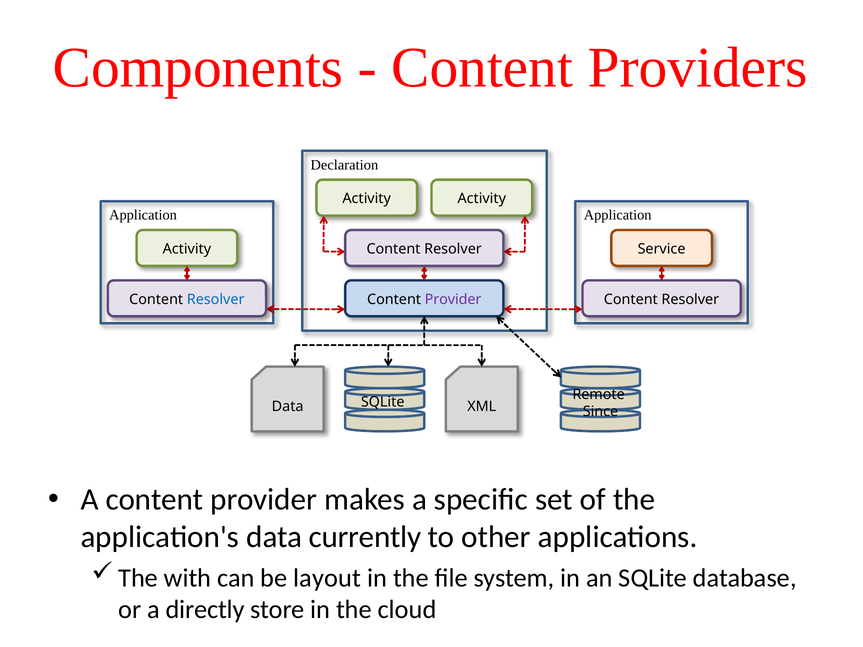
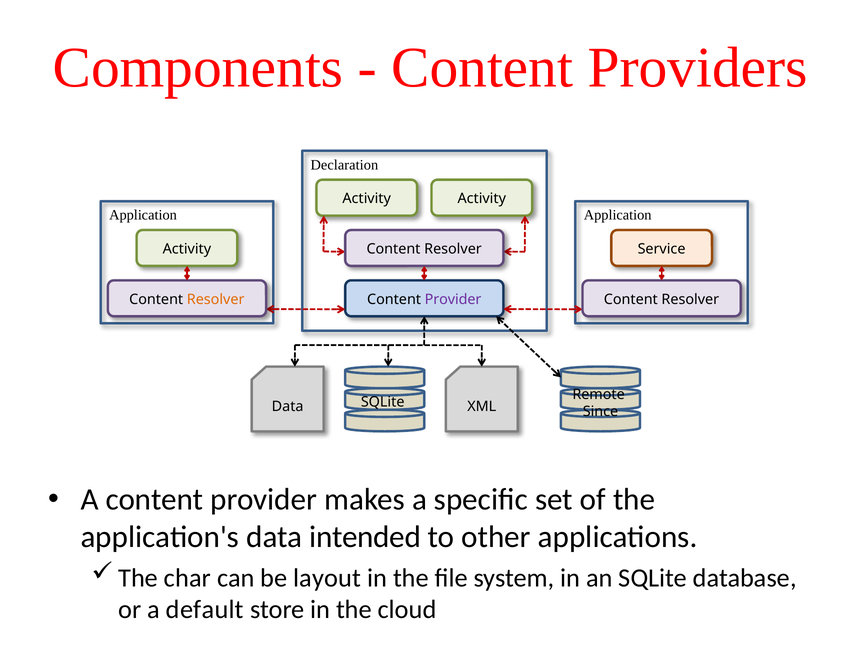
Resolver colour: blue -> orange (216, 299)
currently: currently -> intended (365, 537)
with: with -> char (187, 578)
directly: directly -> default (205, 610)
